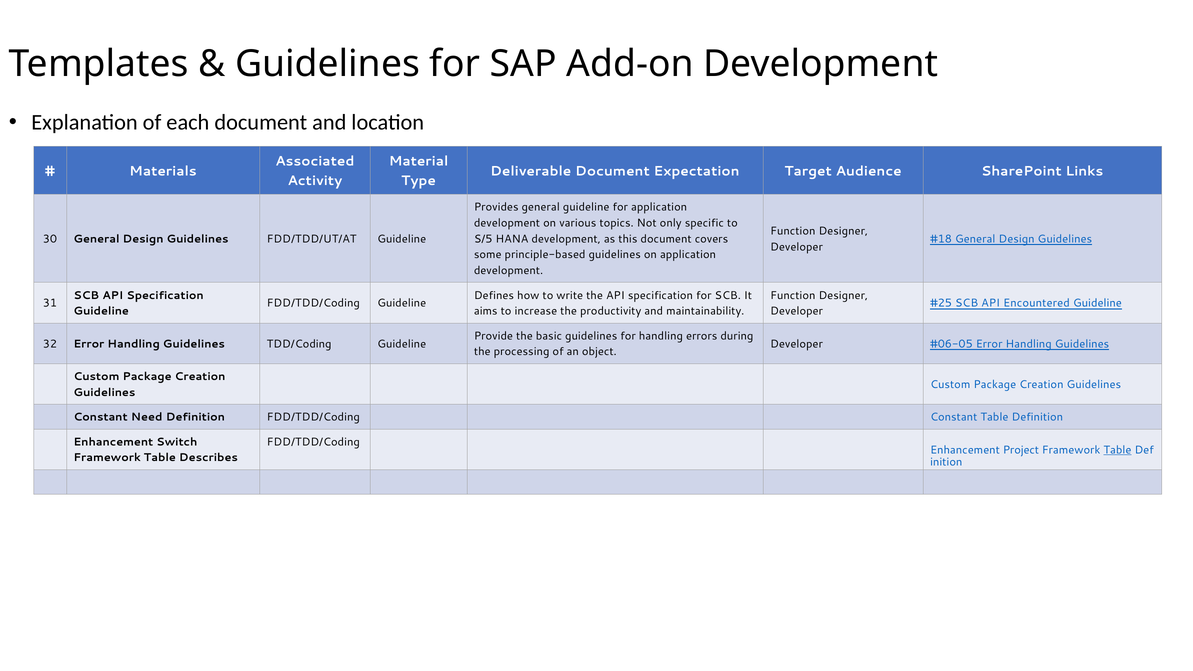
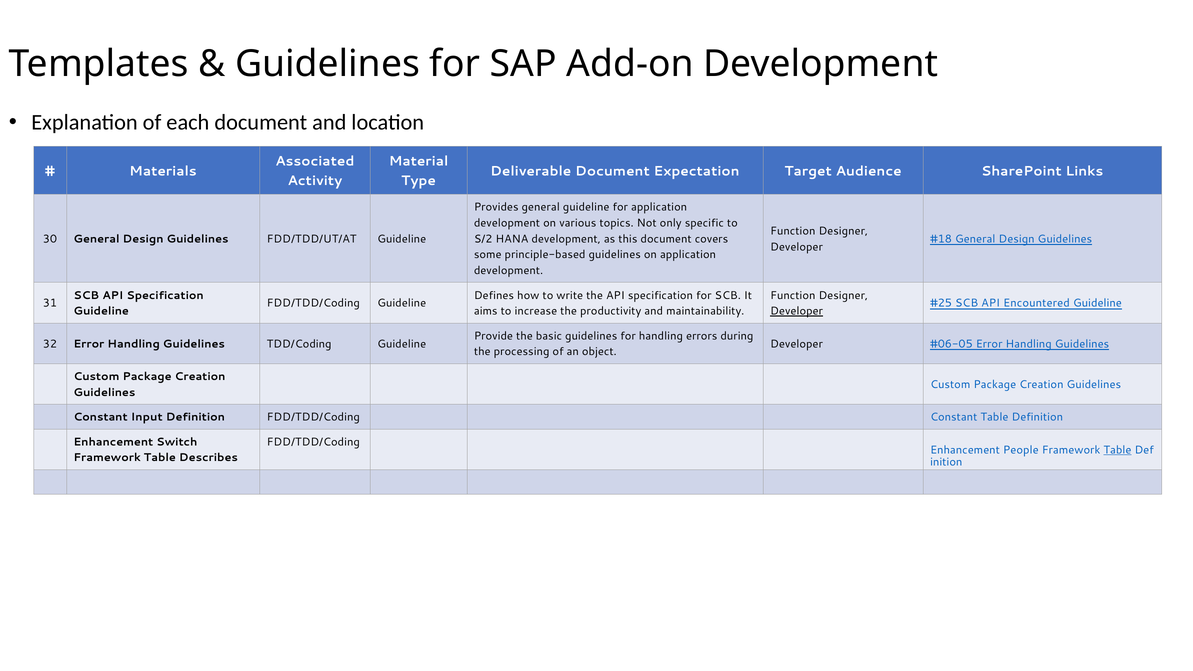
S/5: S/5 -> S/2 (483, 239)
Developer underline: none -> present (797, 311)
Need: Need -> Input (147, 417)
Project: Project -> People (1021, 450)
